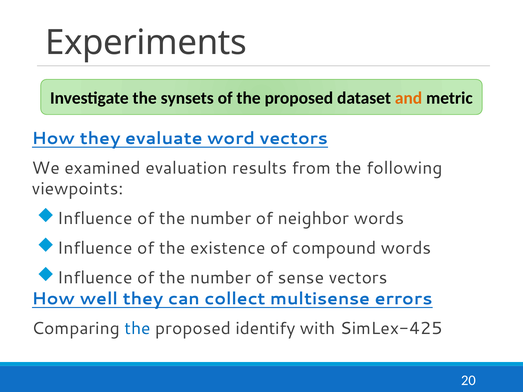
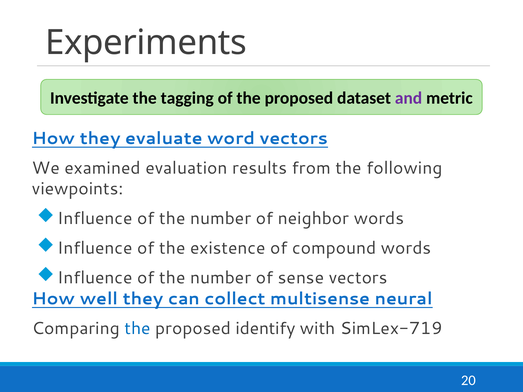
synsets: synsets -> tagging (187, 98)
and colour: orange -> purple (409, 98)
errors: errors -> neural (404, 299)
SimLex-425: SimLex-425 -> SimLex-719 (391, 329)
